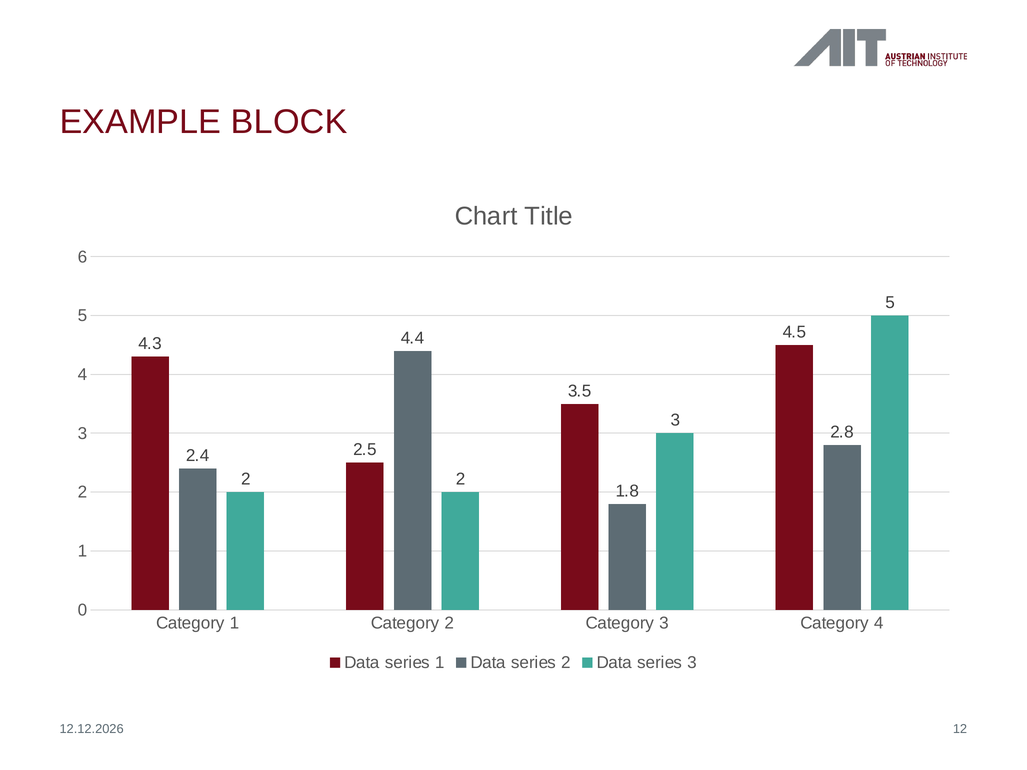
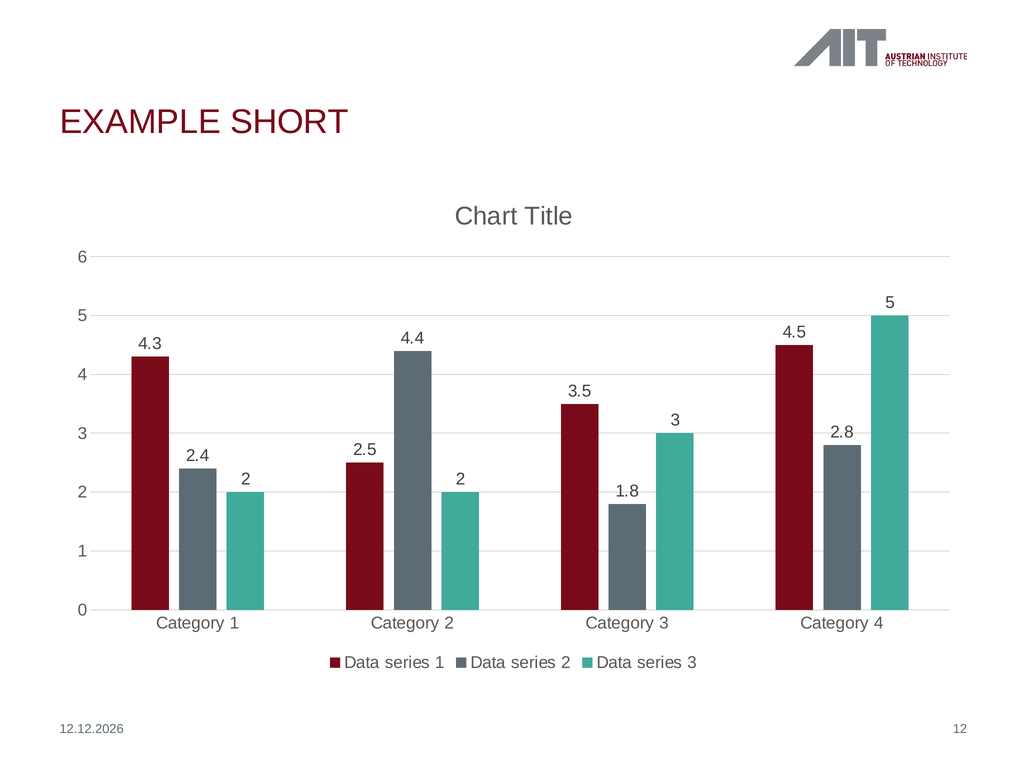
BLOCK: BLOCK -> SHORT (289, 122)
